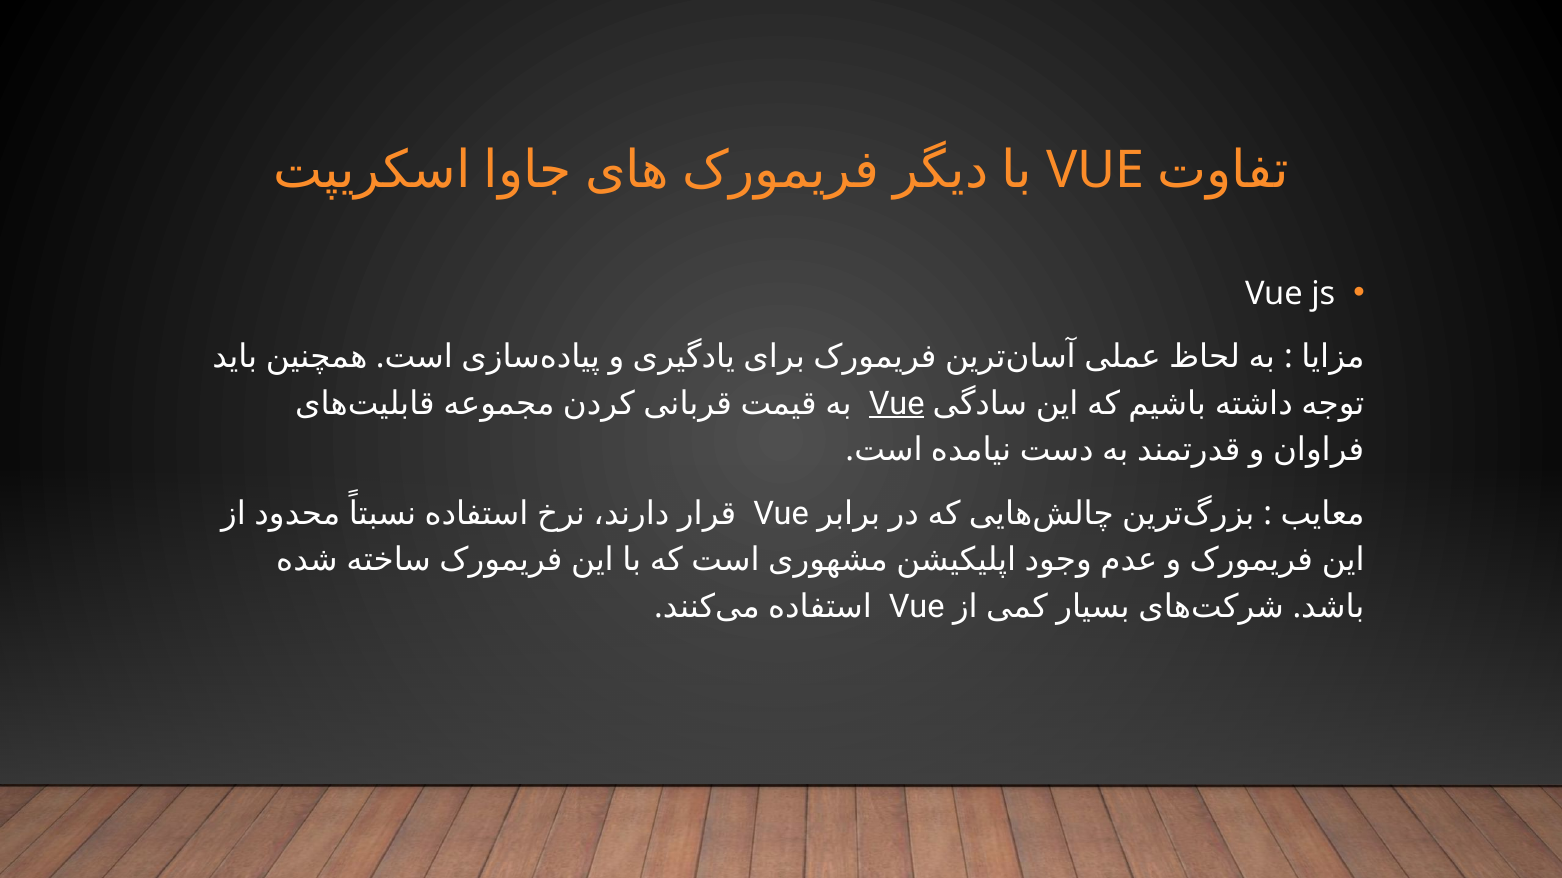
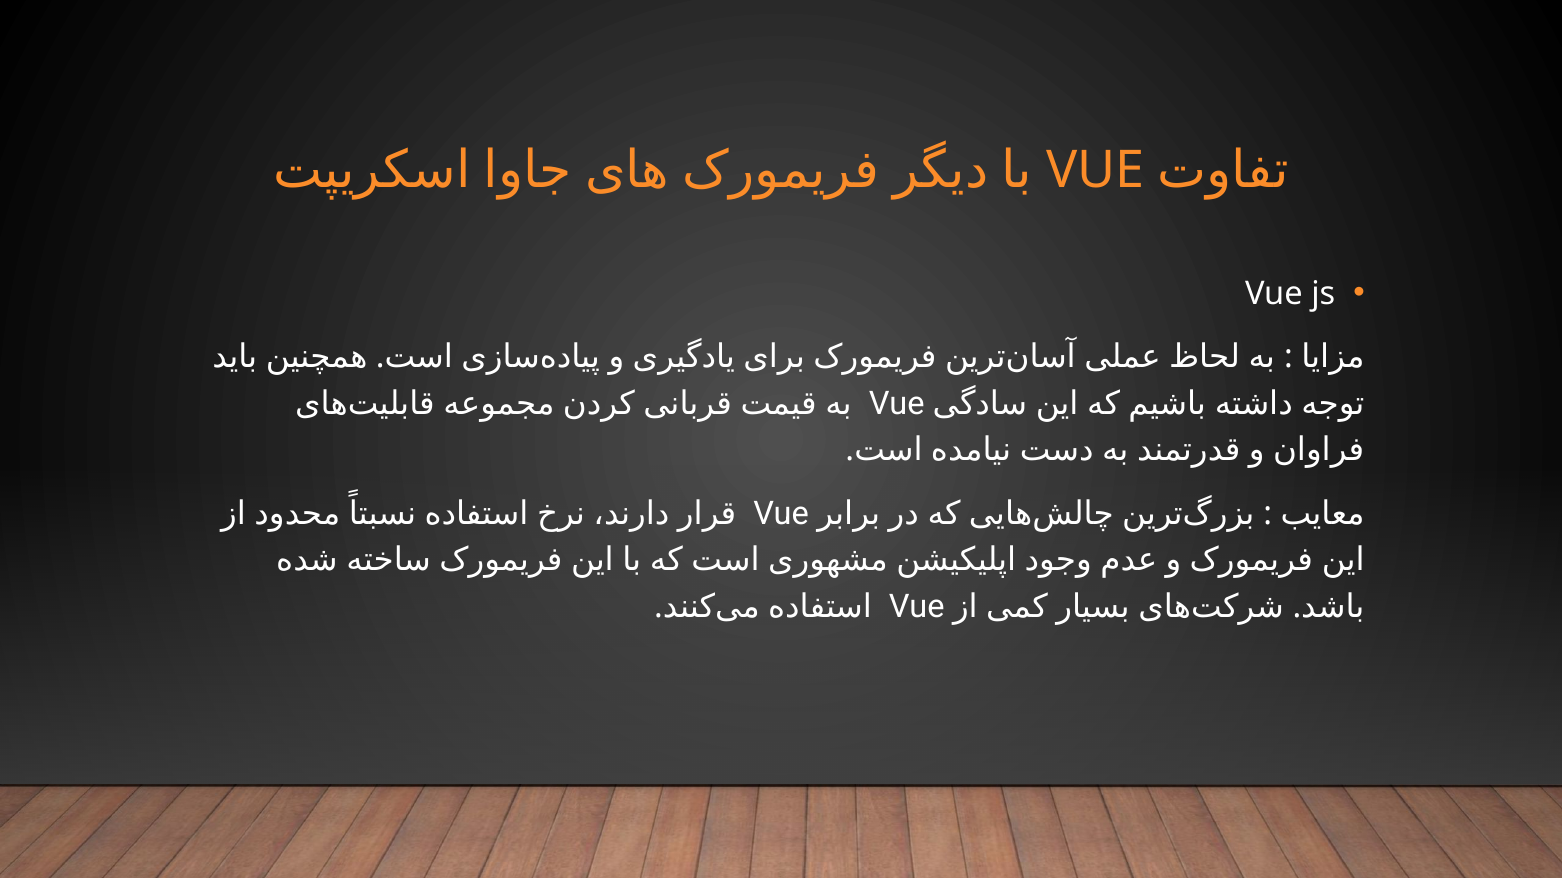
Vue underline: present -> none (897, 404)
